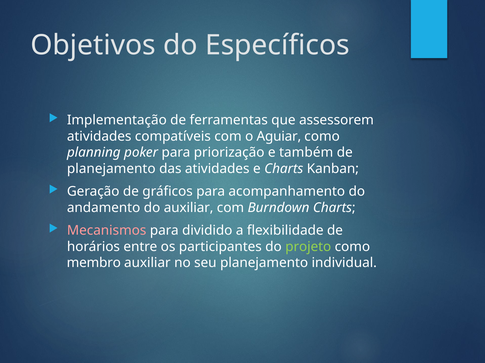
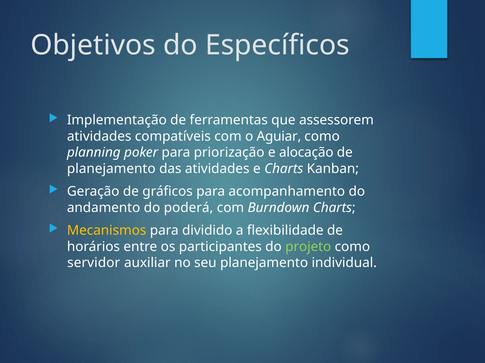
também: também -> alocação (306, 153)
do auxiliar: auxiliar -> poderá (189, 208)
Mecanismos colour: pink -> yellow (107, 231)
membro: membro -> servidor (94, 263)
